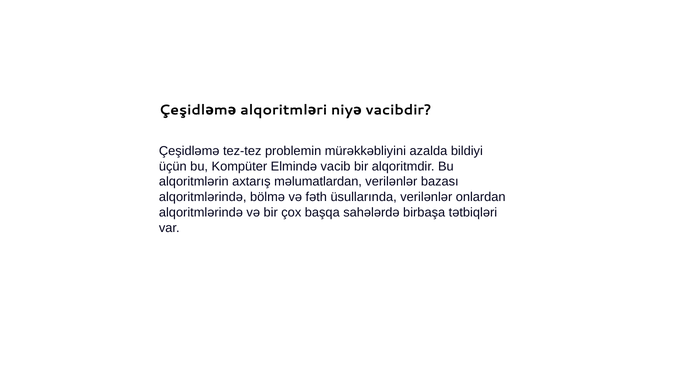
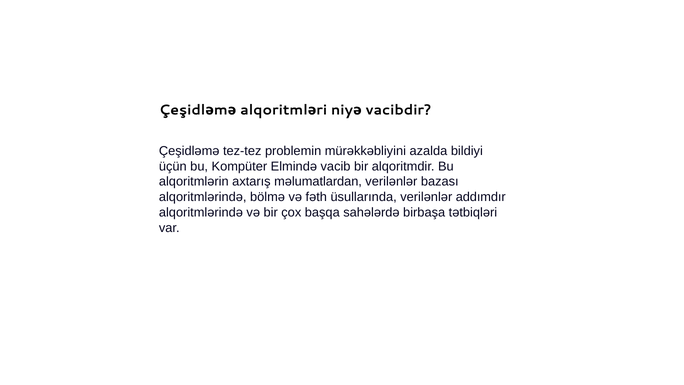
onlardan: onlardan -> addımdır (481, 197)
